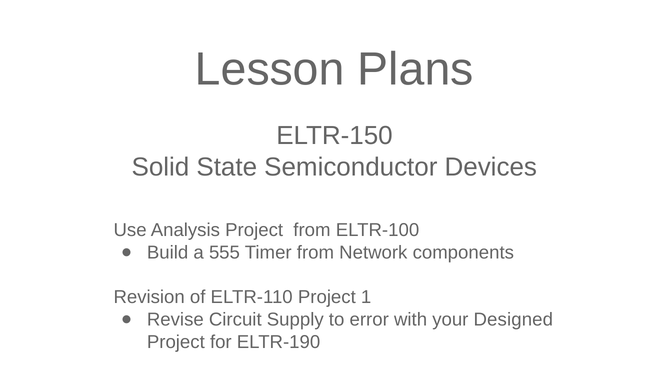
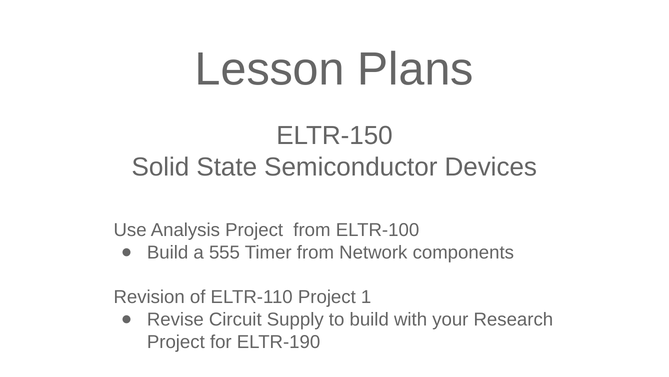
to error: error -> build (369, 319)
Designed: Designed -> Research (513, 319)
